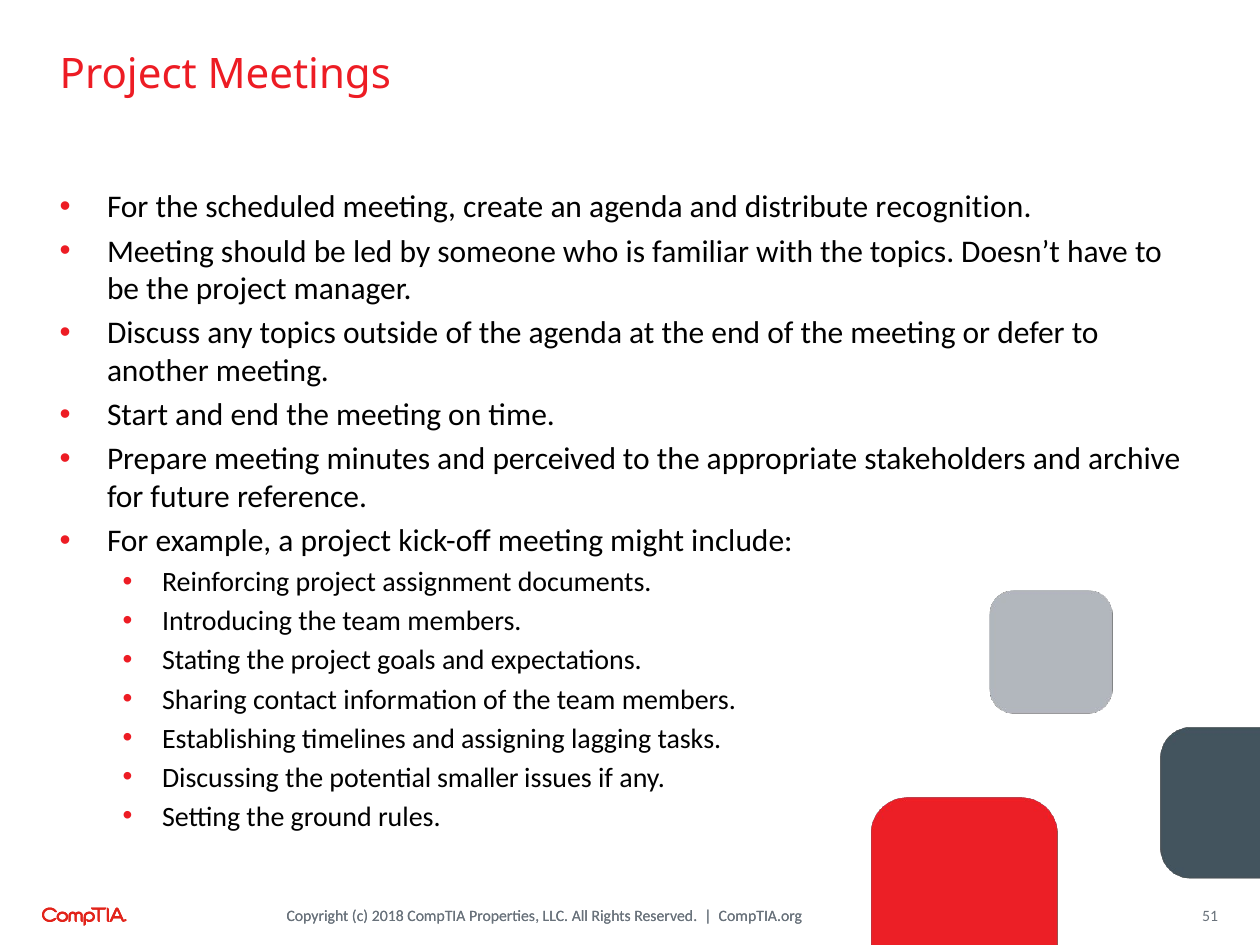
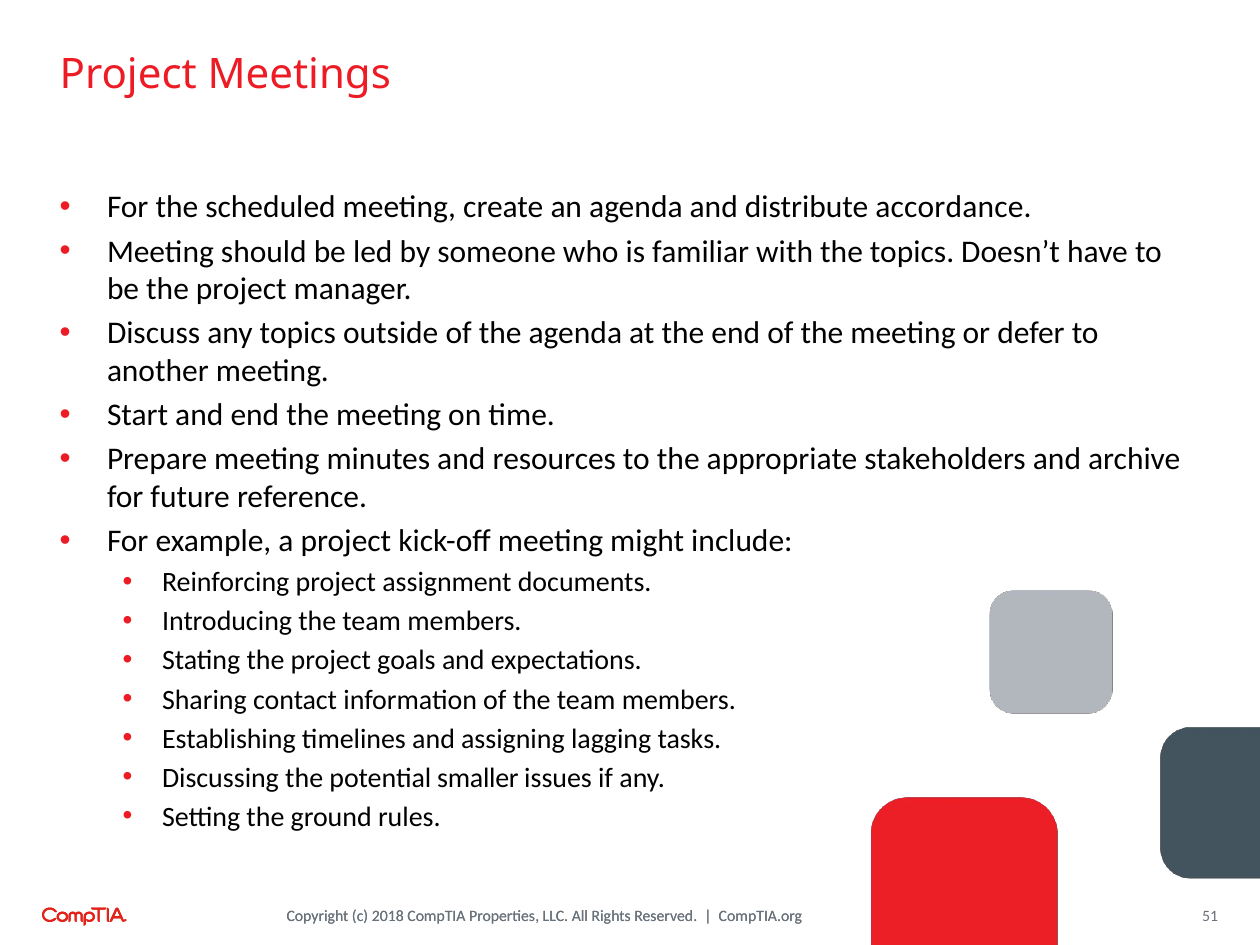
recognition: recognition -> accordance (954, 208)
perceived: perceived -> resources (554, 460)
